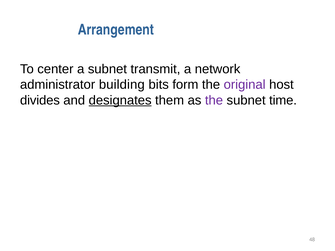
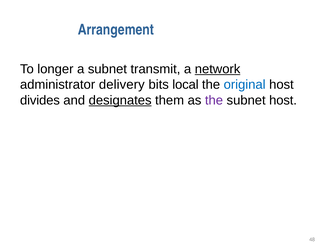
center: center -> longer (55, 69)
network underline: none -> present (218, 69)
building: building -> delivery (122, 85)
form: form -> local (185, 85)
original colour: purple -> blue (245, 85)
subnet time: time -> host (283, 100)
